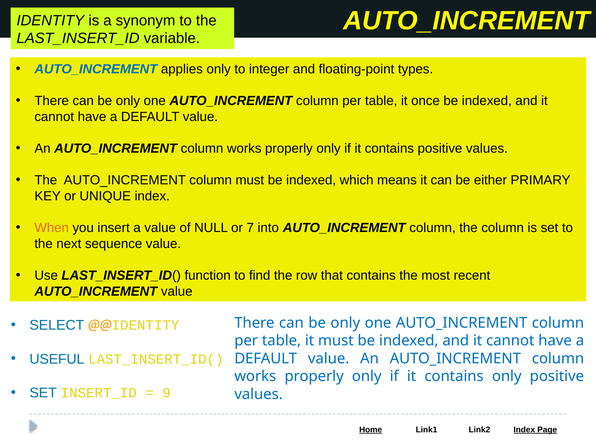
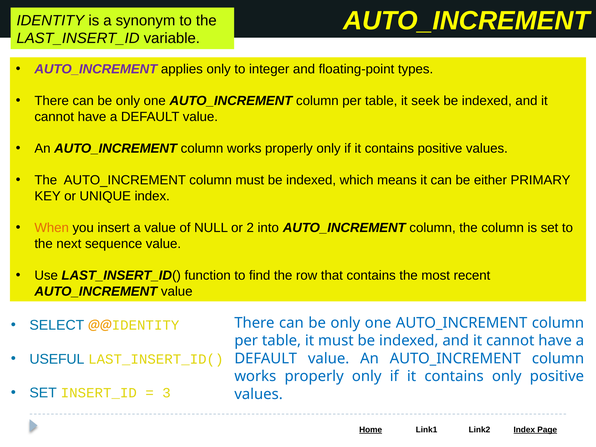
AUTO_INCREMENT colour: blue -> purple (96, 69)
once: once -> seek (425, 101)
7: 7 -> 2 (250, 228)
9: 9 -> 3 (166, 393)
